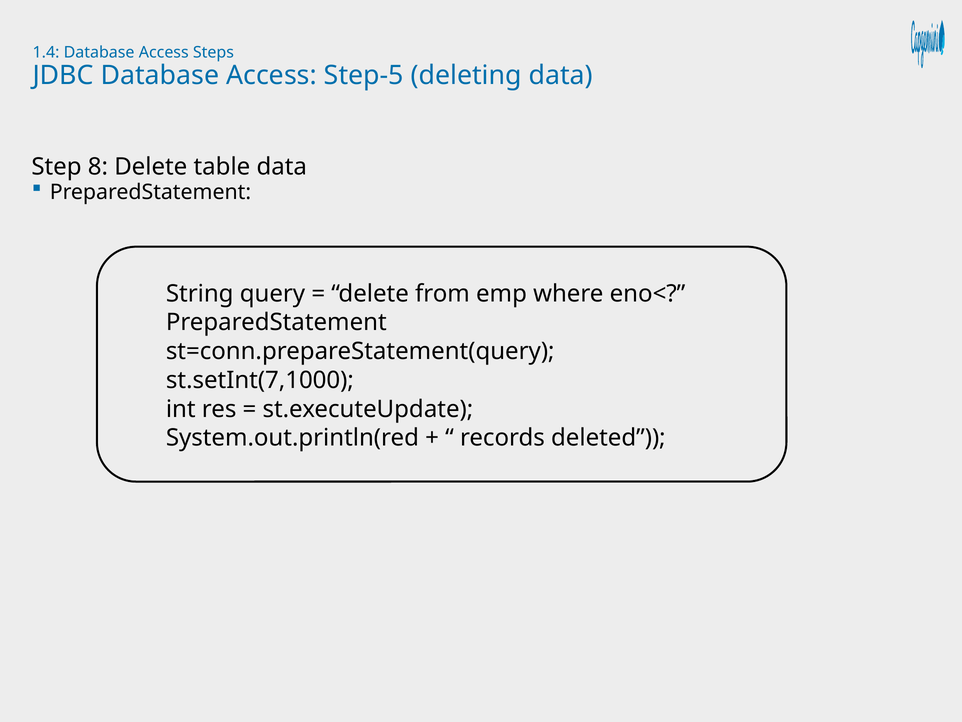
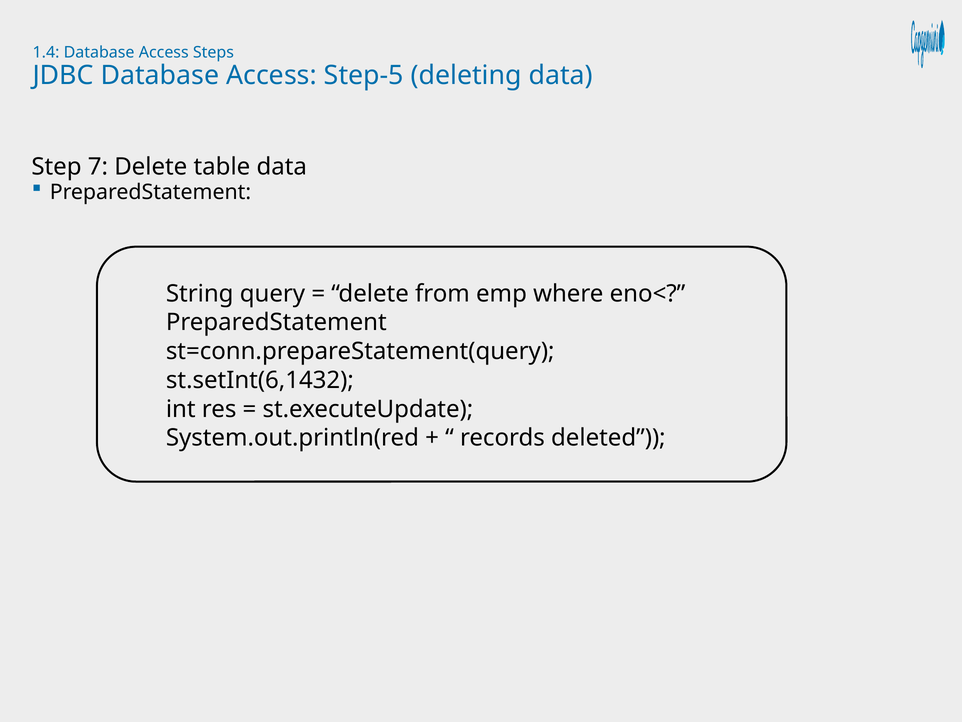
8: 8 -> 7 (98, 167)
st.setInt(7,1000: st.setInt(7,1000 -> st.setInt(6,1432 (260, 380)
